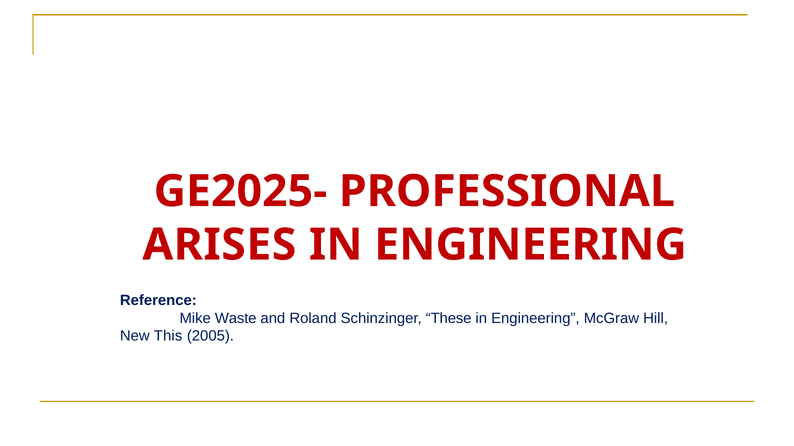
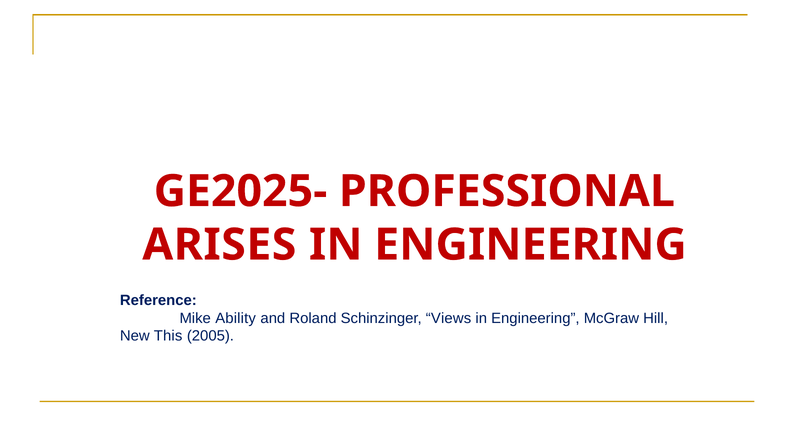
Waste: Waste -> Ability (236, 319)
These: These -> Views (449, 319)
